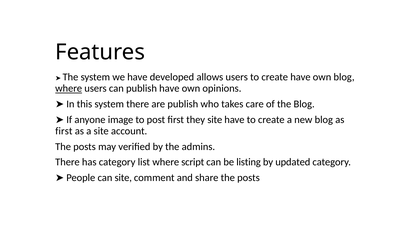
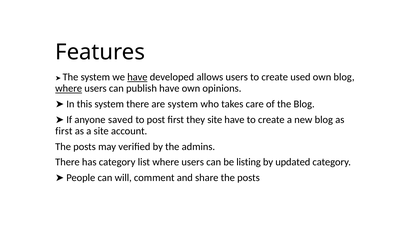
have underline: none -> present (137, 77)
create have: have -> used (300, 77)
are publish: publish -> system (183, 104)
image: image -> saved (120, 119)
list where script: script -> users (193, 162)
can site: site -> will (123, 177)
